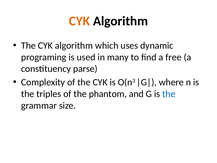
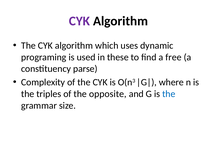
CYK colour: orange -> purple (79, 21)
many: many -> these (118, 57)
phantom: phantom -> opposite (108, 94)
